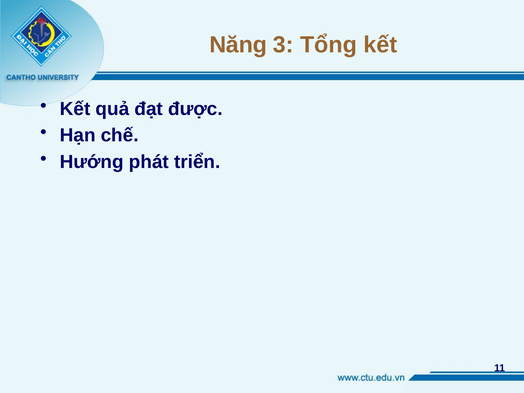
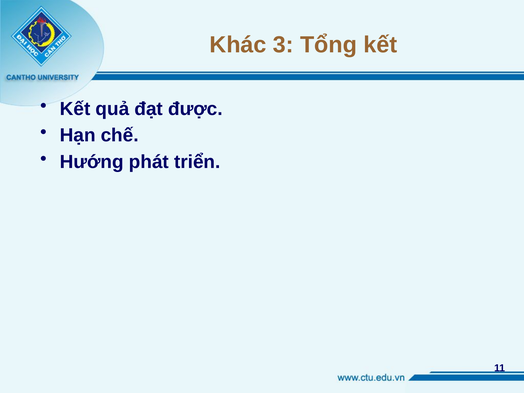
Năng: Năng -> Khác (238, 45)
